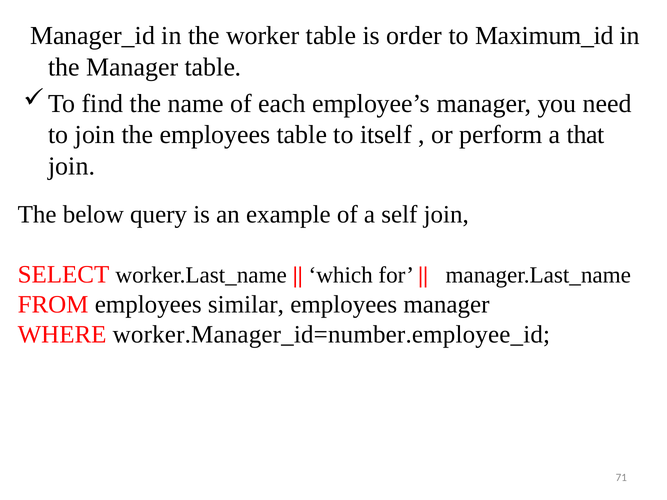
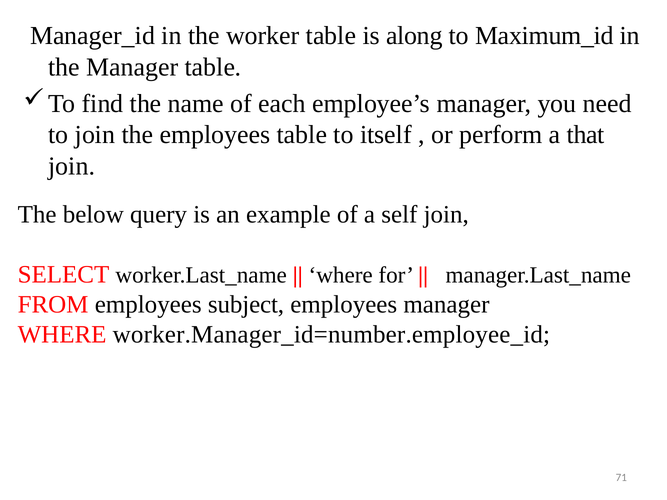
order: order -> along (414, 36)
which: which -> where (341, 275)
similar: similar -> subject (246, 305)
